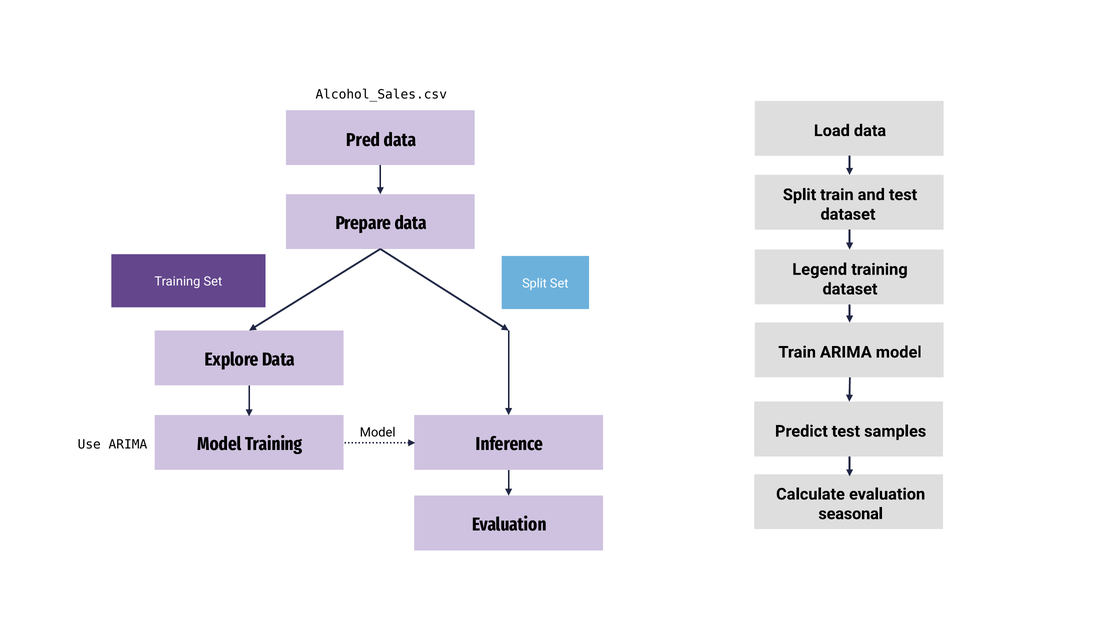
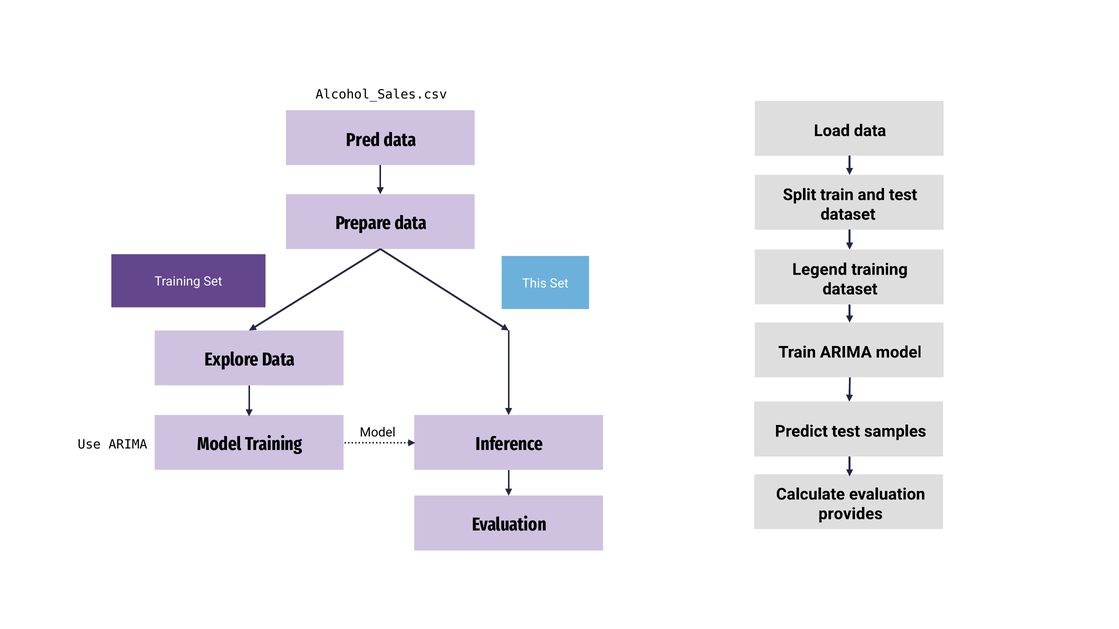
Set Split: Split -> This (534, 284)
seasonal: seasonal -> provides (851, 514)
